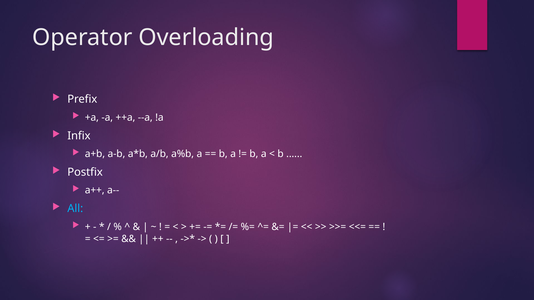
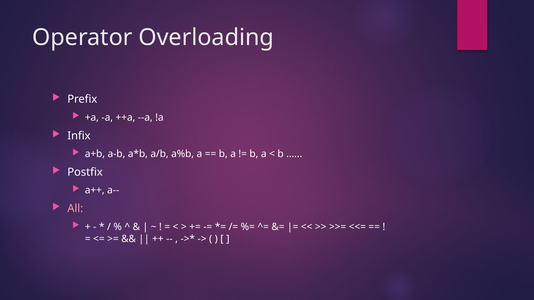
All colour: light blue -> pink (75, 209)
